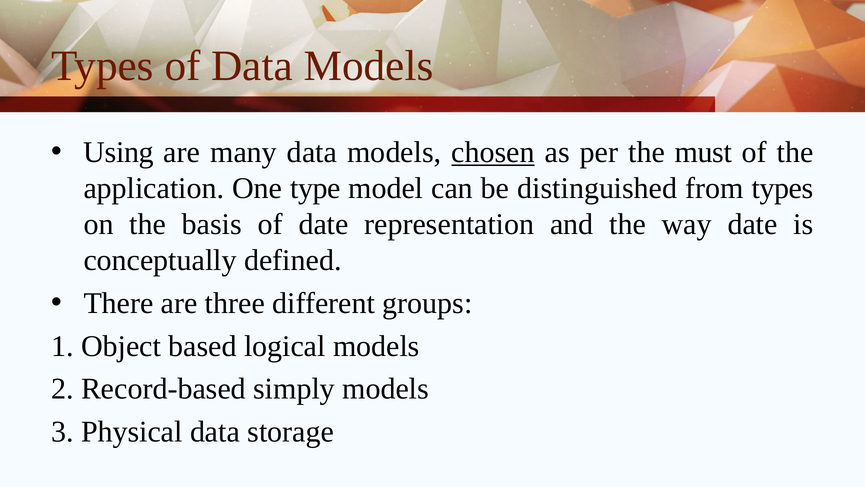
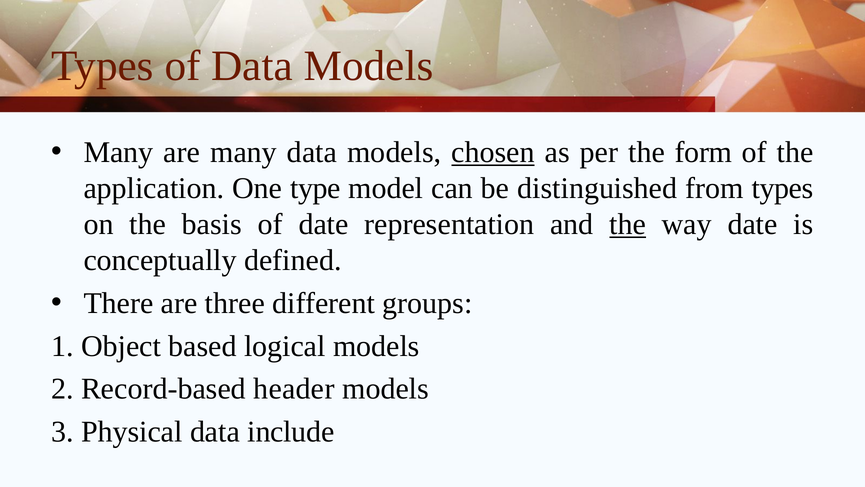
Using: Using -> Many (119, 152)
must: must -> form (703, 152)
the underline: none -> present (628, 224)
simply: simply -> header (294, 389)
storage: storage -> include (291, 431)
